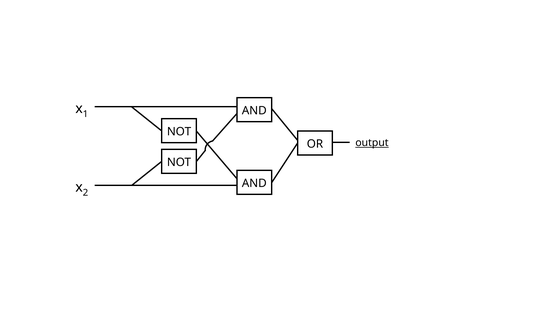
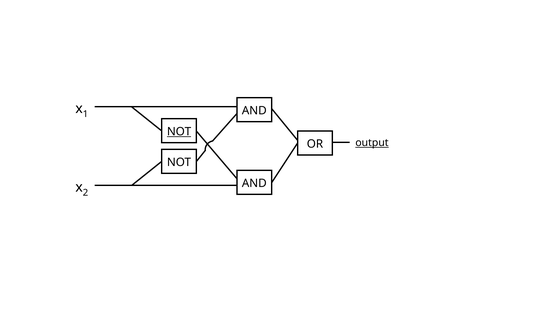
NOT underline: none -> present (179, 132)
